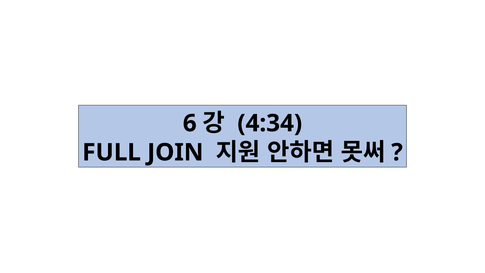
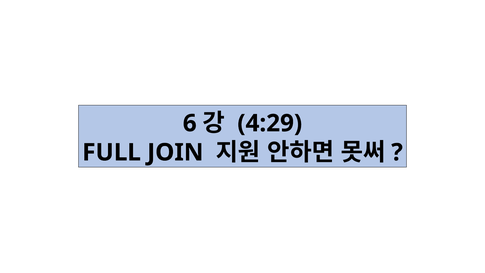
4:34: 4:34 -> 4:29 (270, 123)
